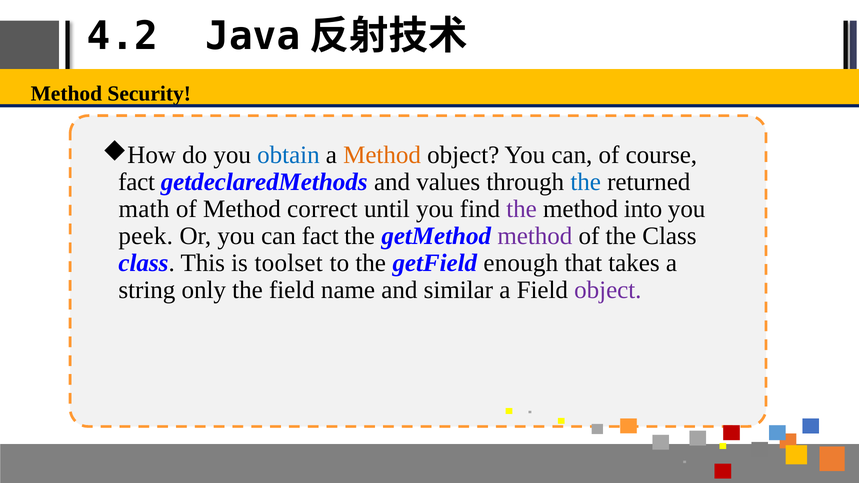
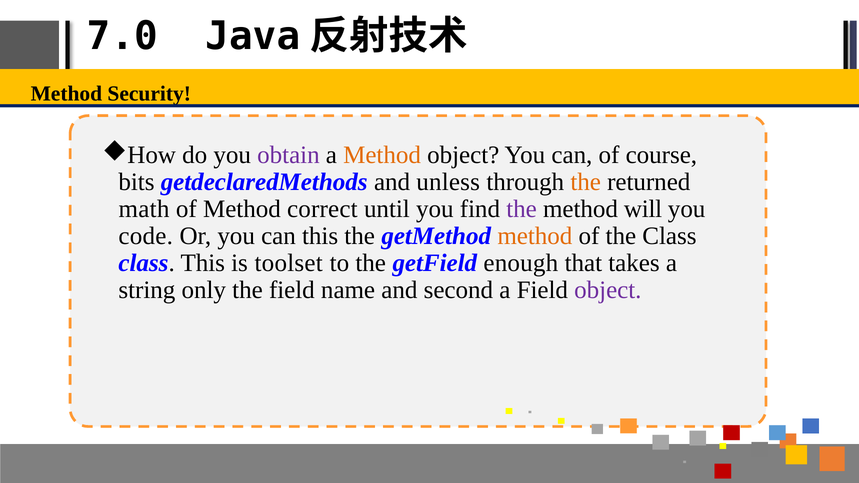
4.2: 4.2 -> 7.0 (123, 36)
obtain colour: blue -> purple (288, 155)
fact: fact -> bits (136, 182)
values: values -> unless (448, 182)
the colour: blue -> orange (586, 182)
into: into -> will (643, 209)
peek: peek -> code (146, 236)
can fact: fact -> this (320, 236)
method colour: purple -> orange (535, 236)
similar: similar -> second (458, 290)
